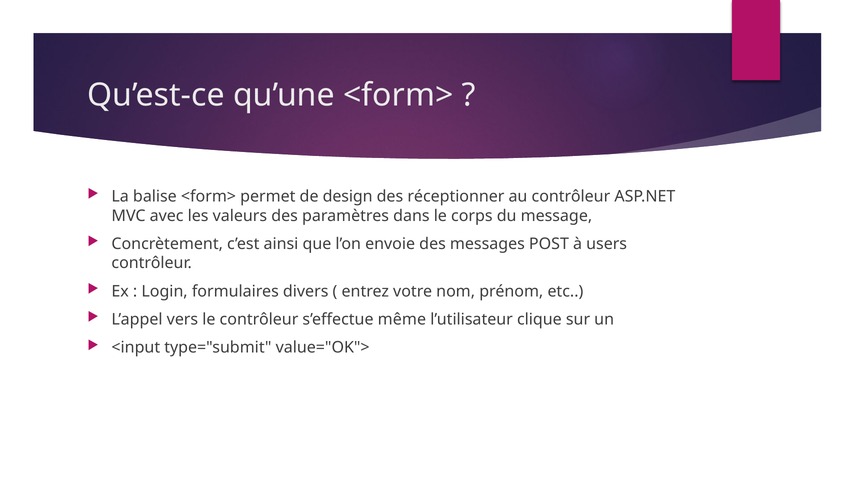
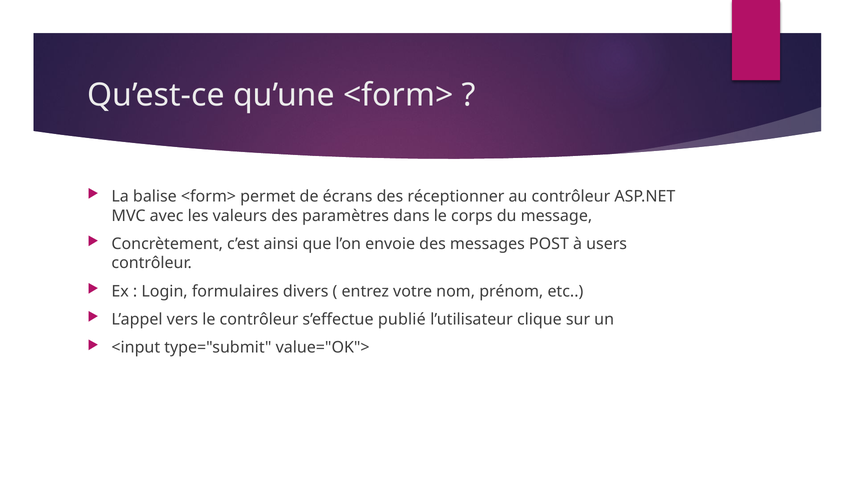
design: design -> écrans (348, 197)
même: même -> publié (402, 319)
